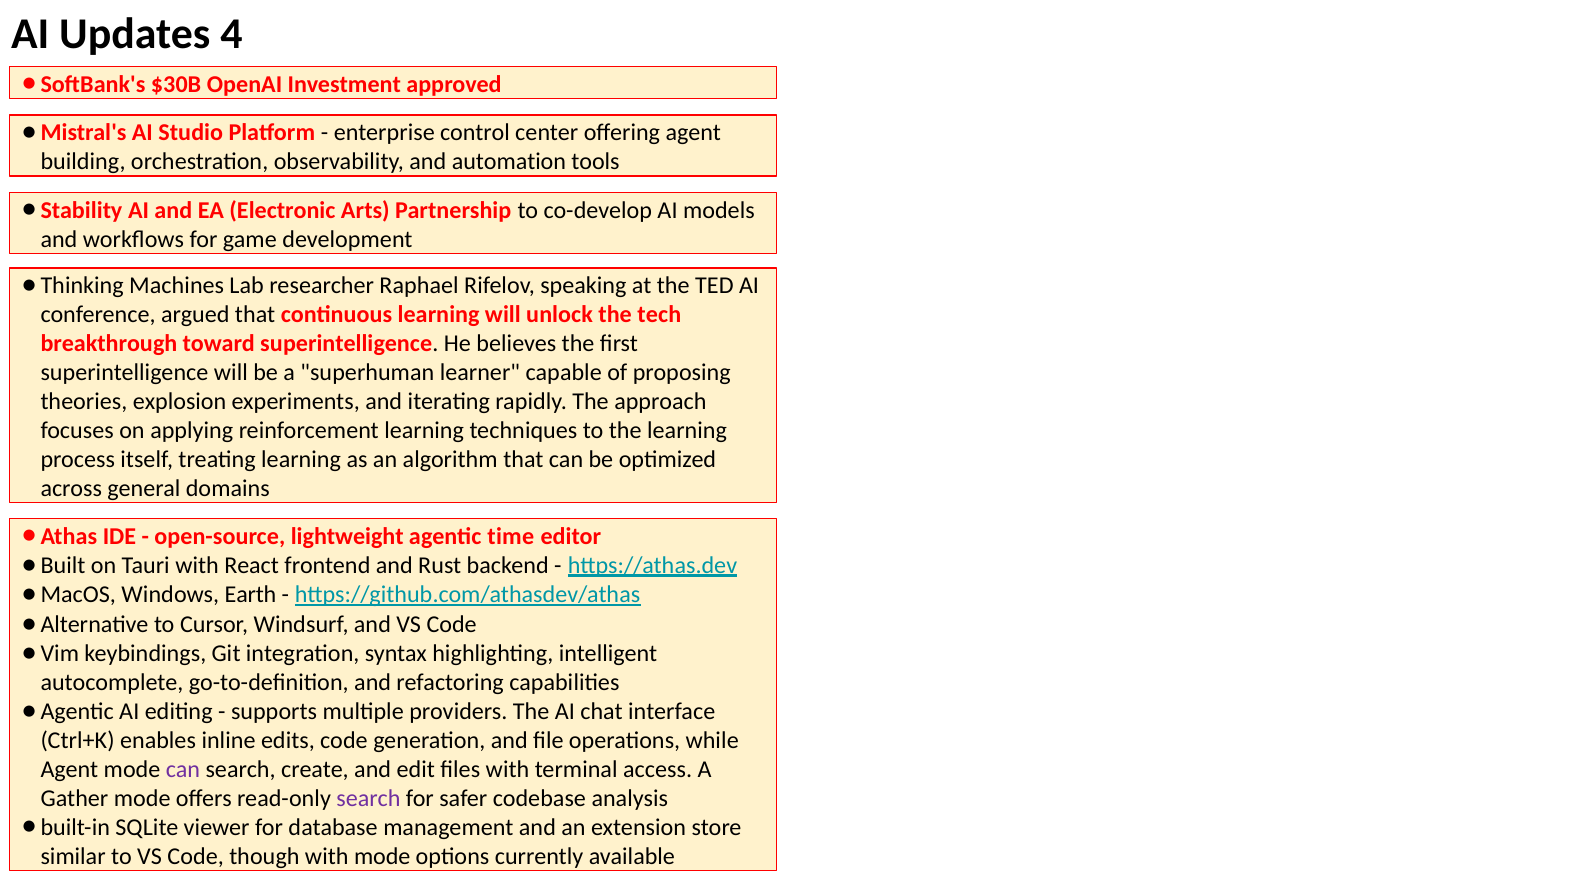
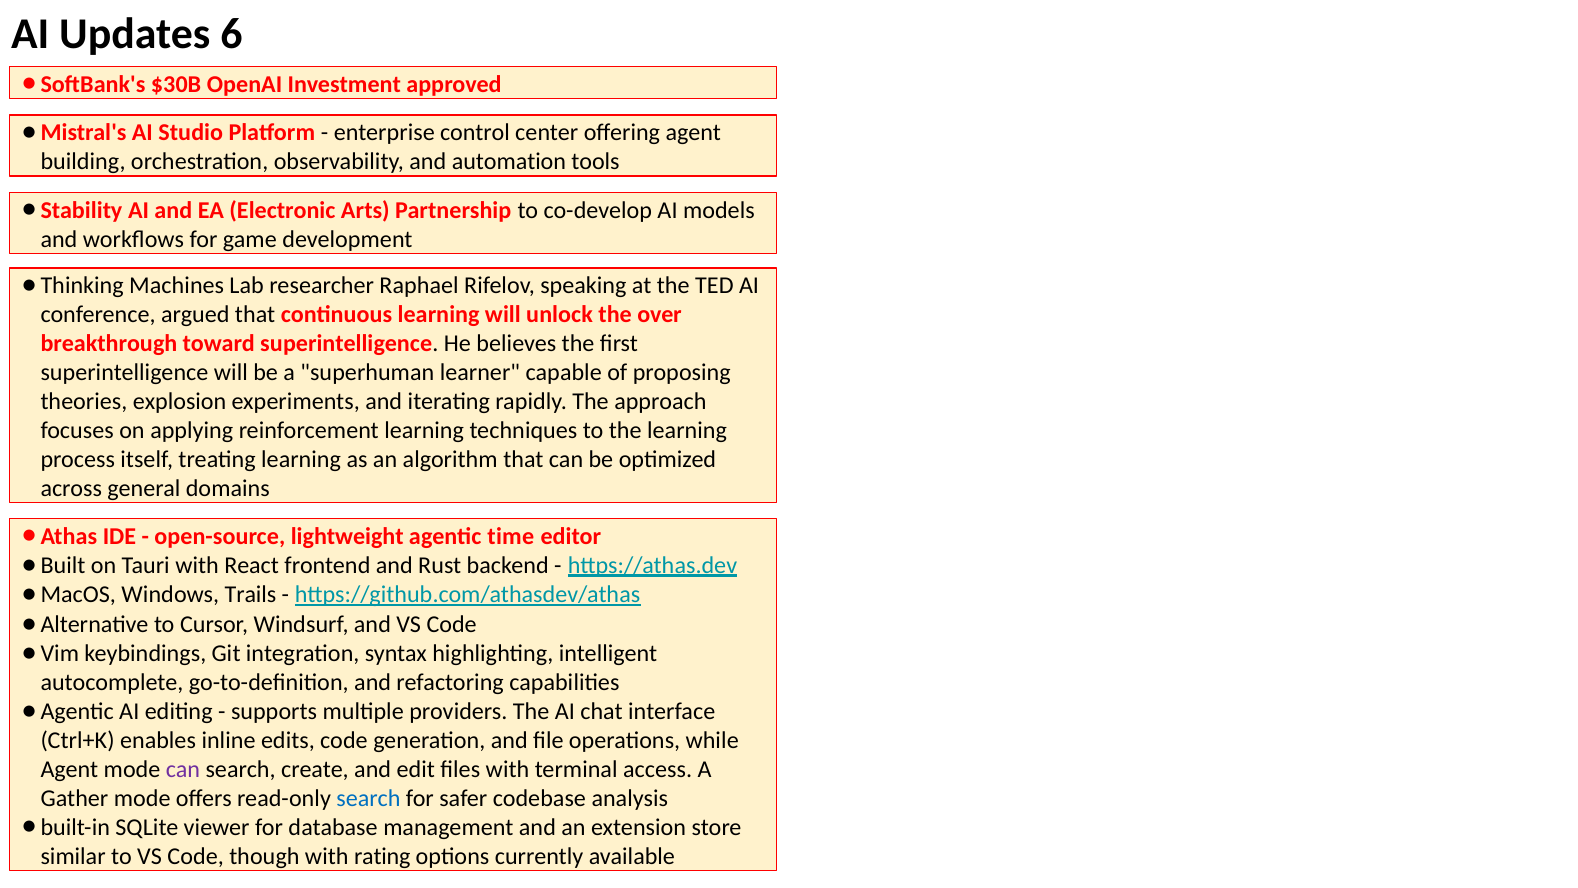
4: 4 -> 6 (231, 34)
tech: tech -> over (660, 314)
Earth: Earth -> Trails (250, 595)
search colour: purple -> blue (368, 798)
with mode: mode -> rating (382, 856)
